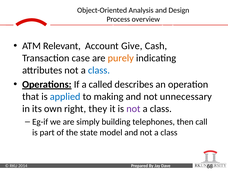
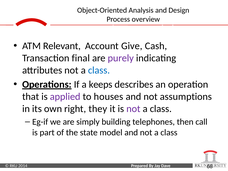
case: case -> final (81, 58)
purely colour: orange -> purple (121, 58)
called: called -> keeps (101, 84)
applied colour: blue -> purple (65, 97)
making: making -> houses (109, 97)
unnecessary: unnecessary -> assumptions (186, 97)
